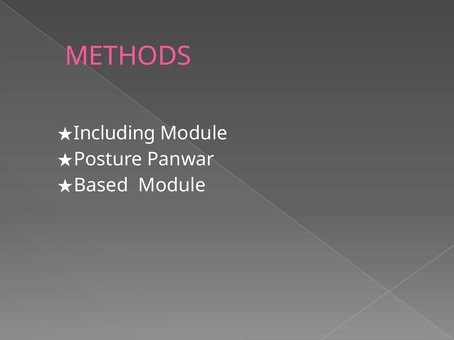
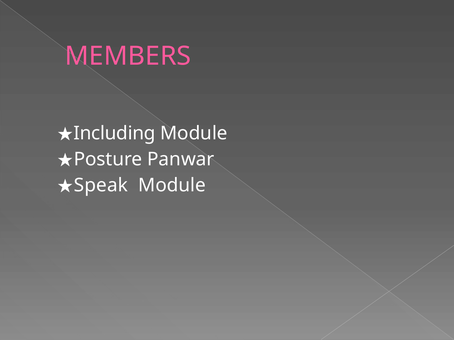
METHODS: METHODS -> MEMBERS (128, 56)
Based: Based -> Speak (101, 186)
